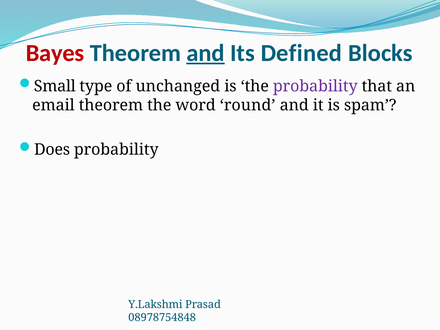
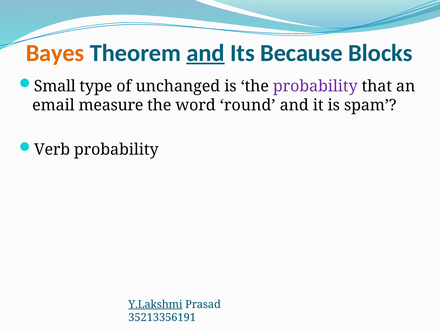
Bayes colour: red -> orange (55, 53)
Defined: Defined -> Because (302, 53)
email theorem: theorem -> measure (111, 105)
Does: Does -> Verb (52, 150)
Y.Lakshmi underline: none -> present (155, 304)
08978754848: 08978754848 -> 35213356191 (162, 318)
